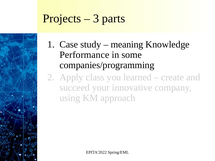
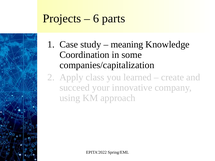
3: 3 -> 6 (96, 18)
Performance: Performance -> Coordination (84, 55)
companies/programming: companies/programming -> companies/capitalization (107, 65)
